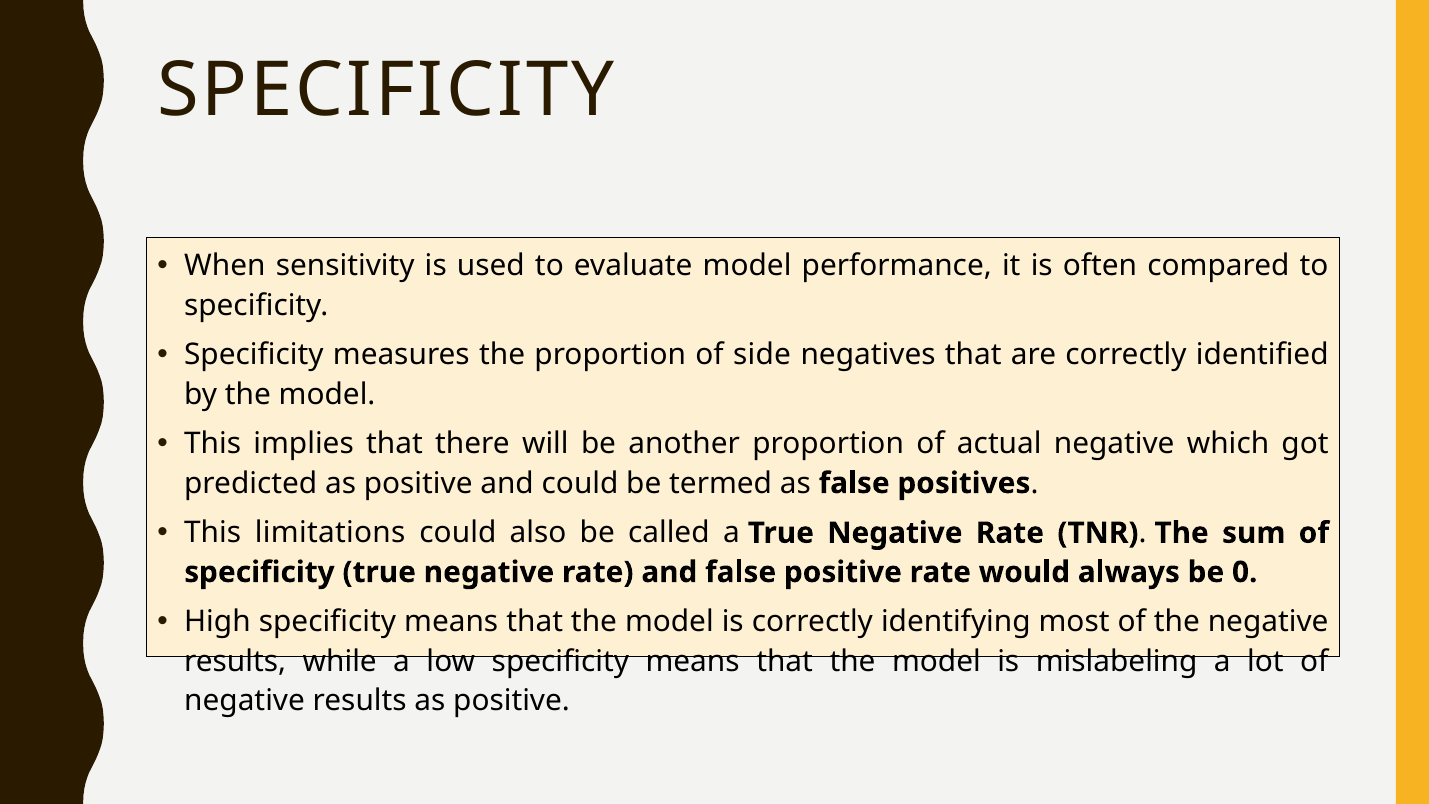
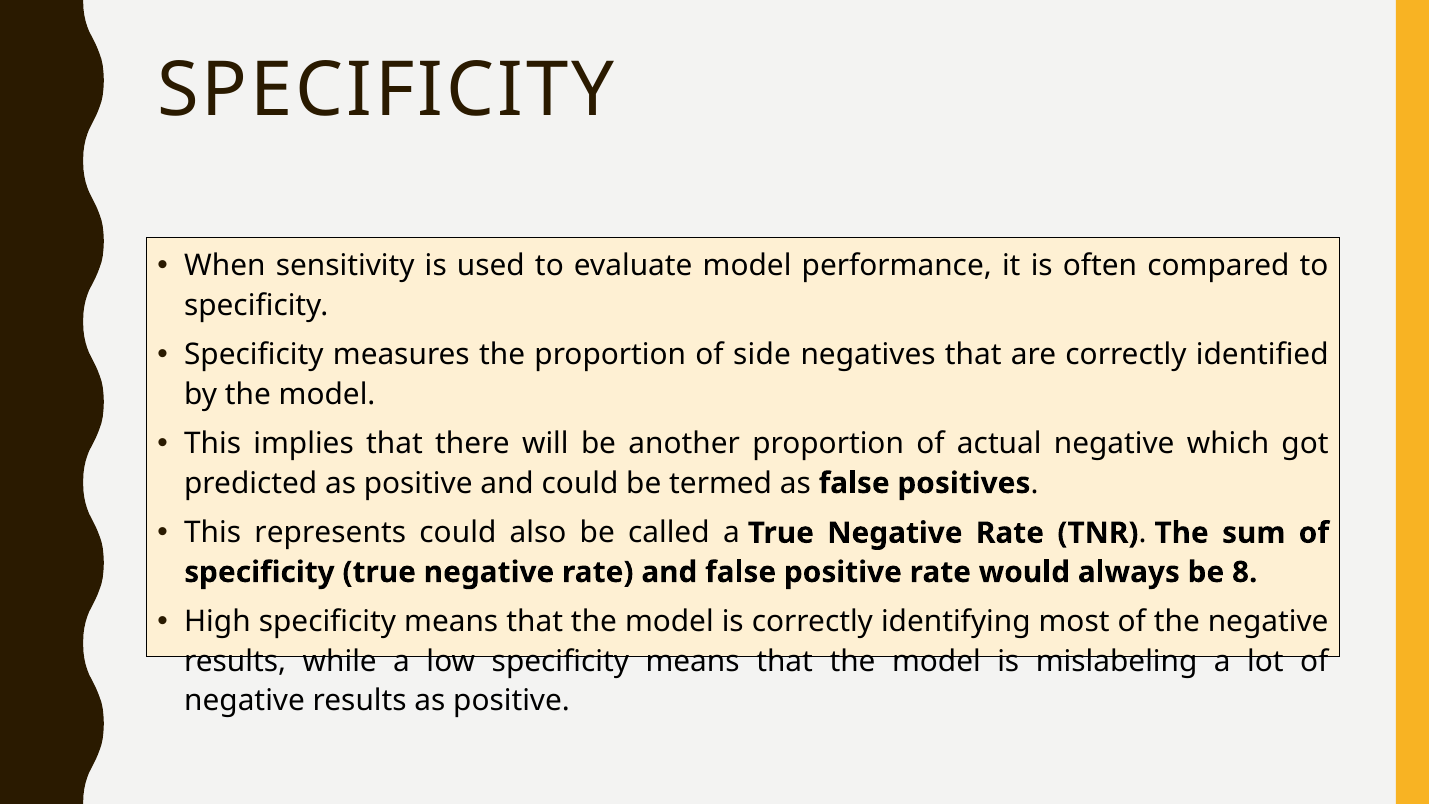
limitations: limitations -> represents (330, 533)
0: 0 -> 8 (1245, 572)
